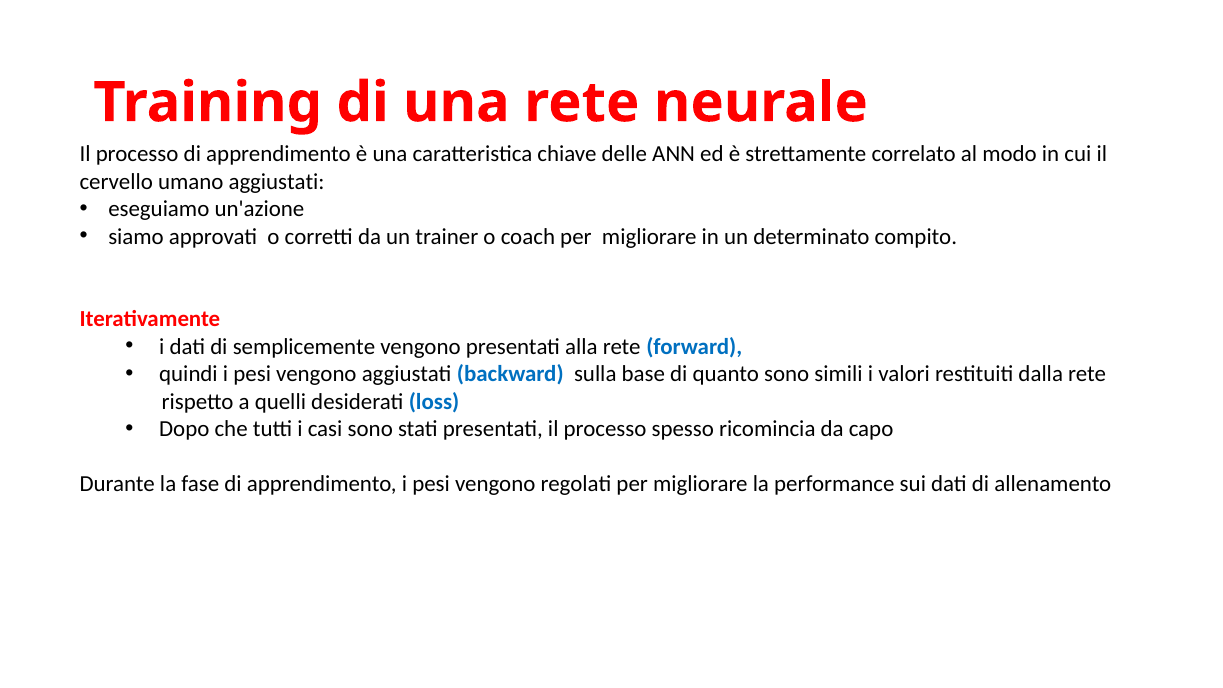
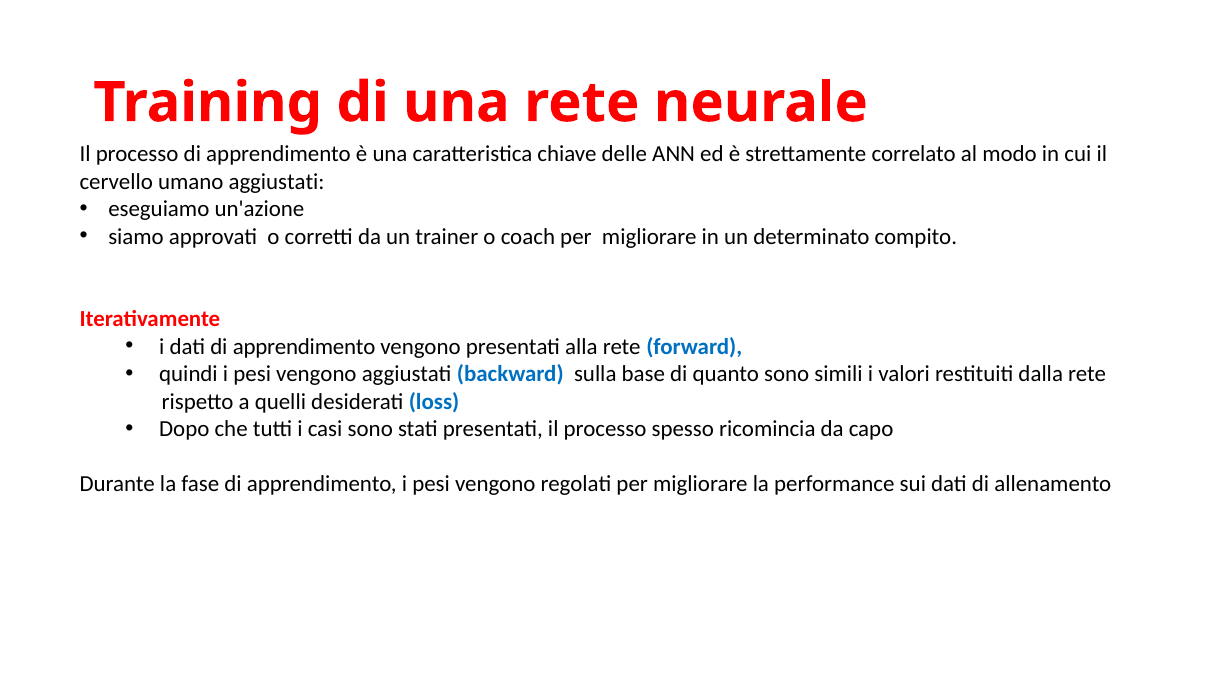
dati di semplicemente: semplicemente -> apprendimento (304, 347)
